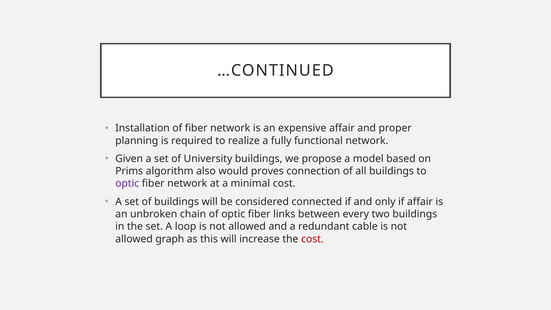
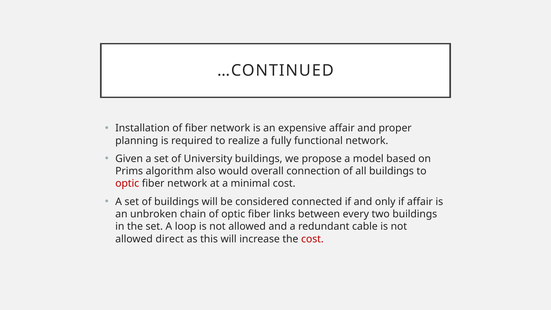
proves: proves -> overall (267, 171)
optic colour: purple -> red (127, 184)
graph: graph -> direct (170, 239)
